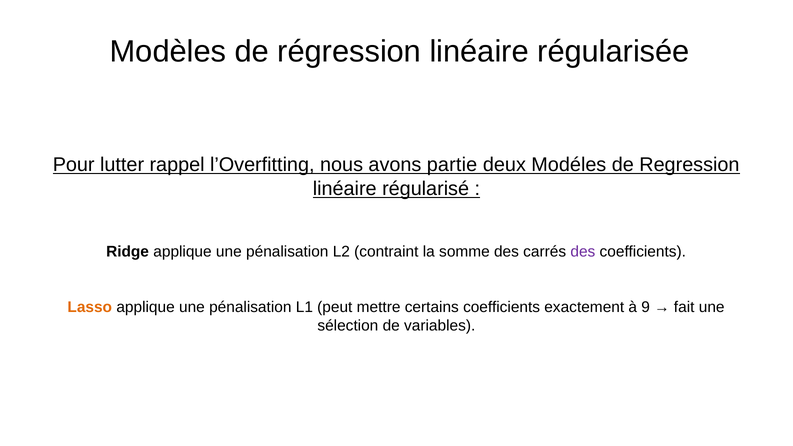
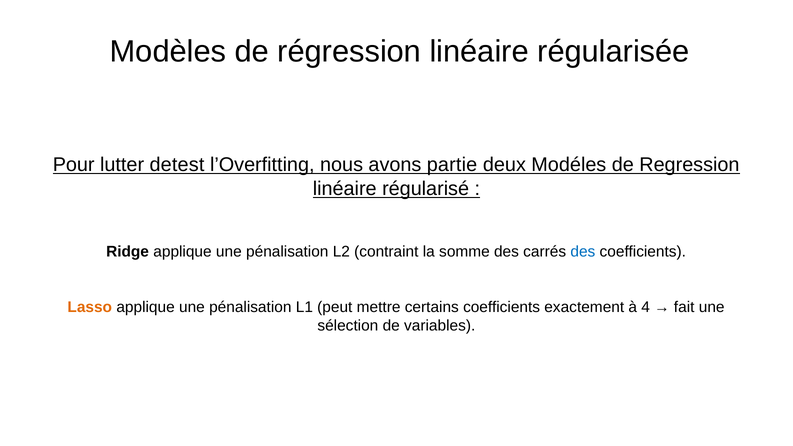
rappel: rappel -> detest (177, 165)
des colour: purple -> blue (583, 252)
9: 9 -> 4 (646, 307)
